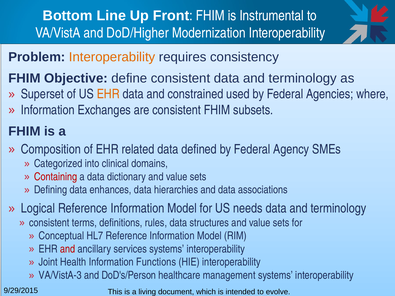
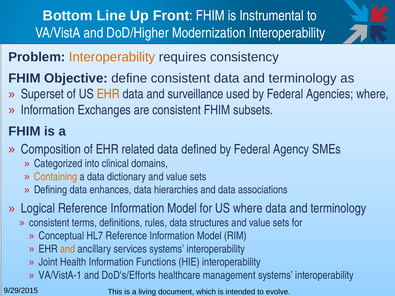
constrained: constrained -> surveillance (195, 94)
Containing colour: red -> orange (56, 177)
US needs: needs -> where (248, 209)
and colour: red -> orange (68, 249)
VA/VistA-3: VA/VistA-3 -> VA/VistA-1 (60, 276)
DoD's/Person: DoD's/Person -> DoD's/Efforts (129, 276)
